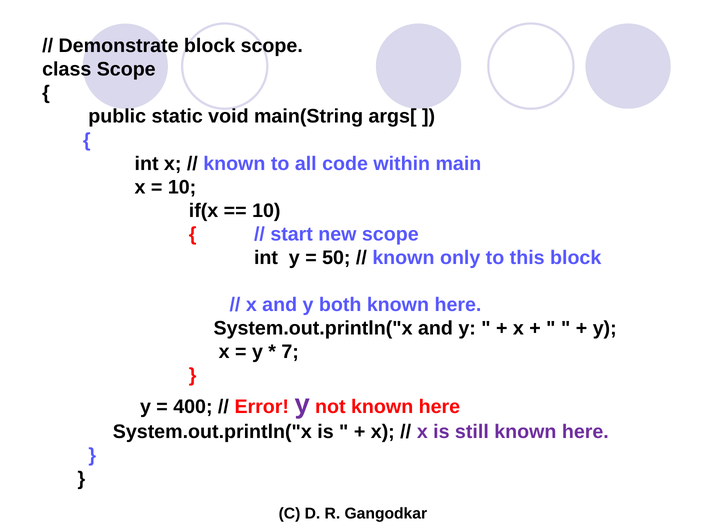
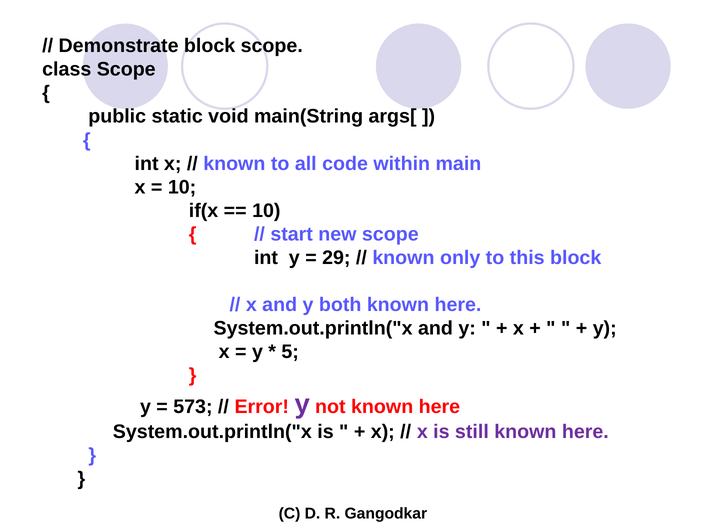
50: 50 -> 29 (336, 258)
7: 7 -> 5 (290, 352)
400: 400 -> 573 (193, 407)
